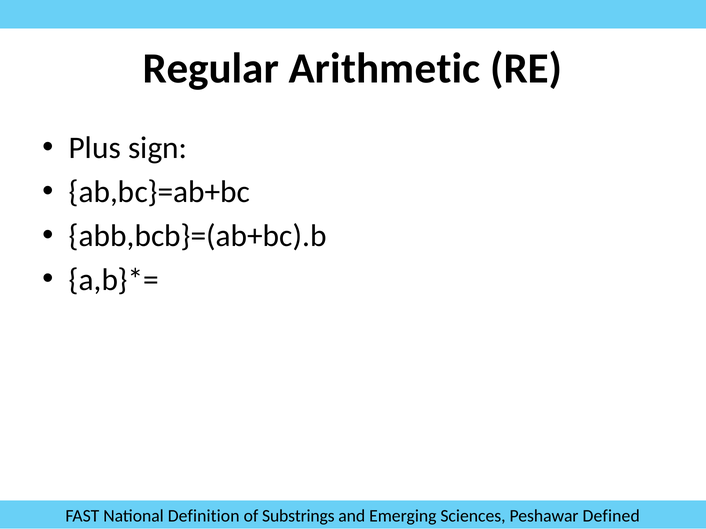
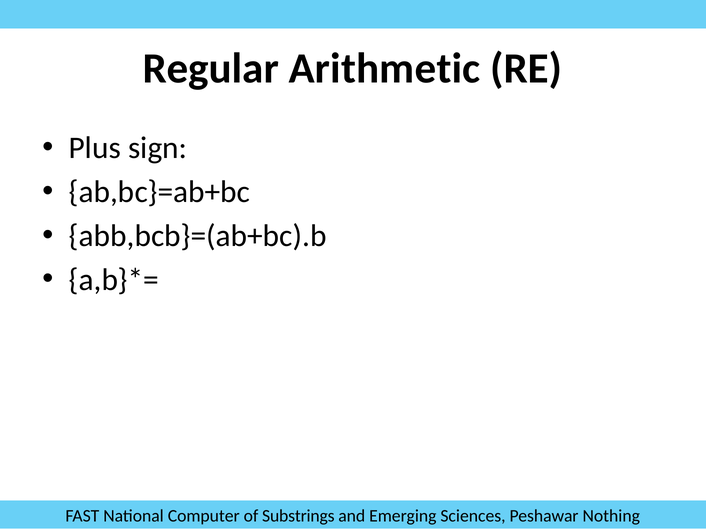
Definition: Definition -> Computer (204, 516)
Defined: Defined -> Nothing (611, 516)
